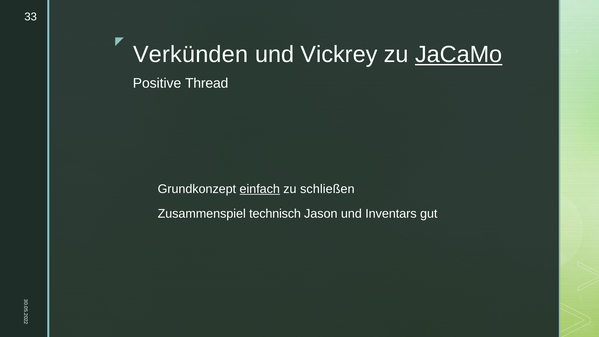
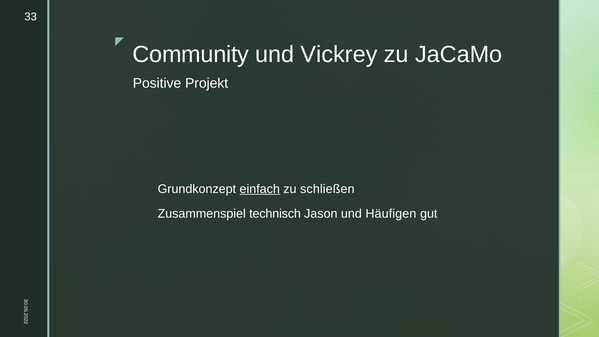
Verkünden: Verkünden -> Community (191, 54)
JaCaMo underline: present -> none (459, 54)
Thread: Thread -> Projekt (207, 83)
Inventars: Inventars -> Häufigen (391, 214)
